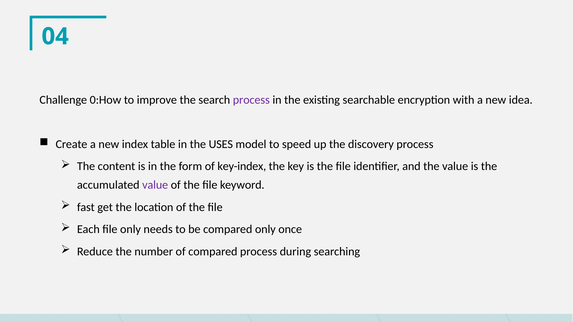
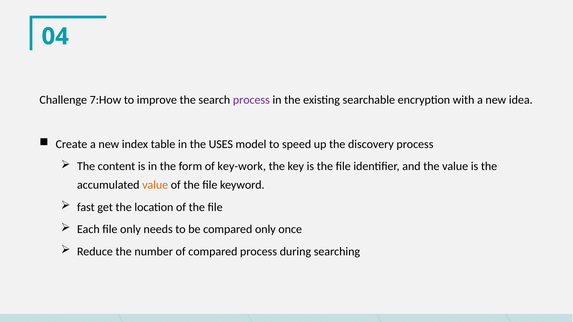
0:How: 0:How -> 7:How (105, 100)
key-index: key-index -> key-work (242, 167)
value colour: purple -> orange (155, 185)
